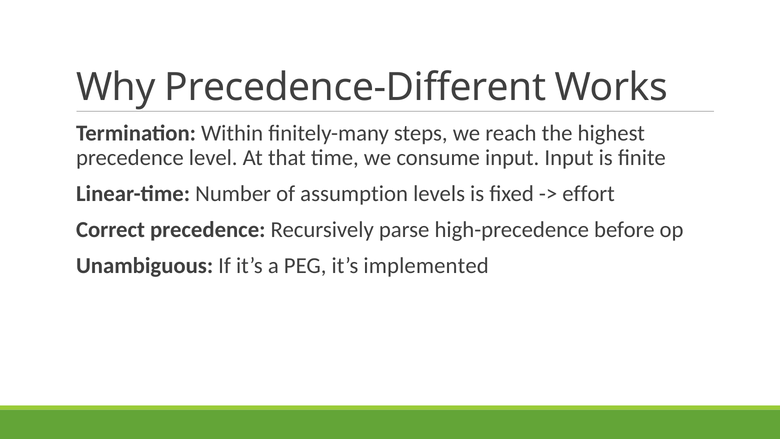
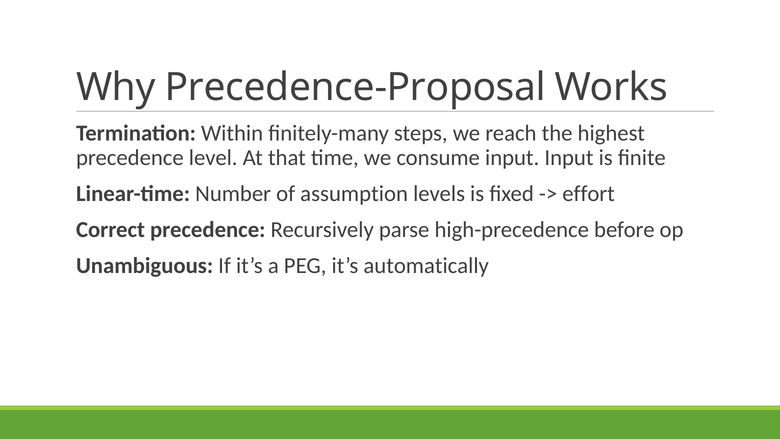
Precedence-Different: Precedence-Different -> Precedence-Proposal (355, 87)
implemented: implemented -> automatically (426, 266)
